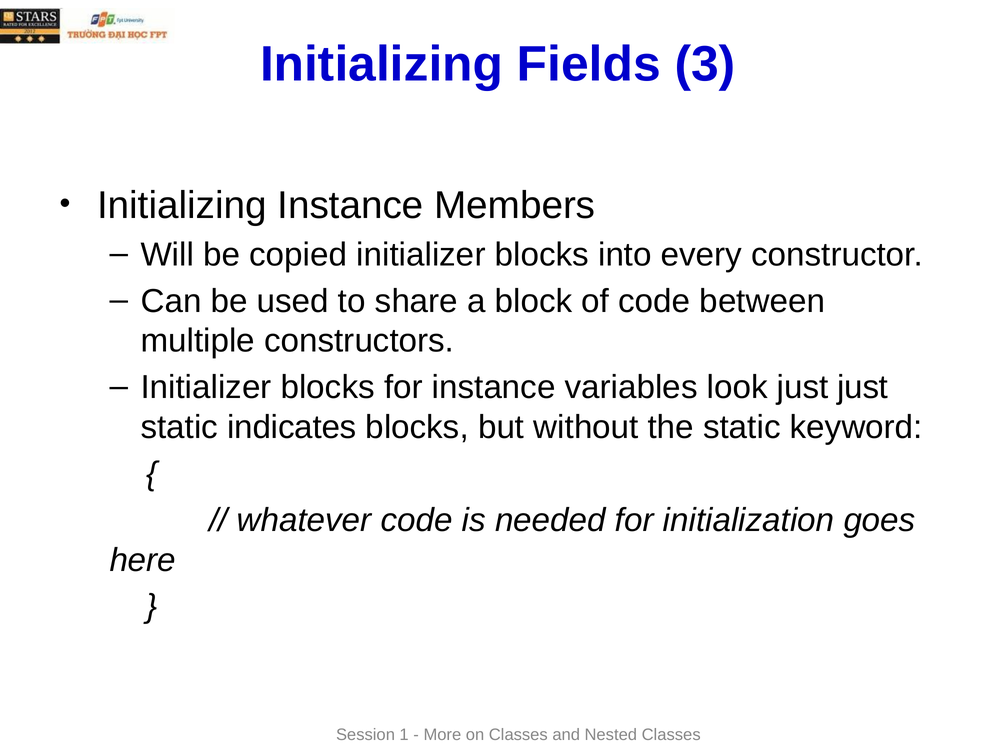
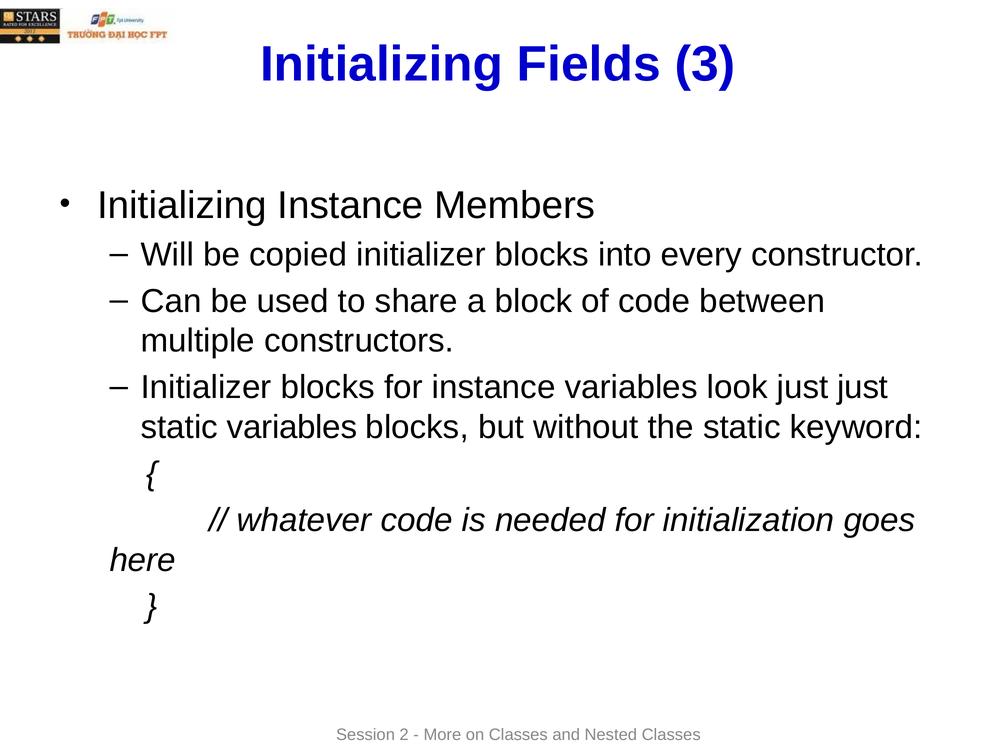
static indicates: indicates -> variables (292, 427)
1: 1 -> 2 (404, 735)
